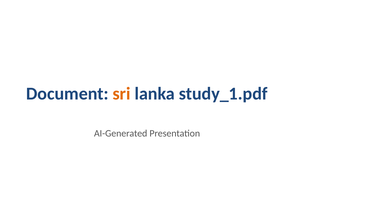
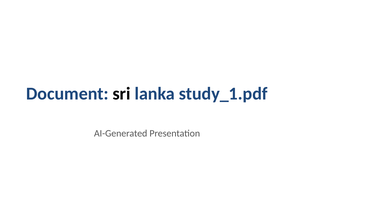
sri colour: orange -> black (122, 93)
